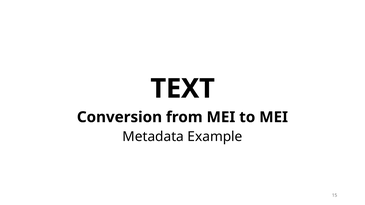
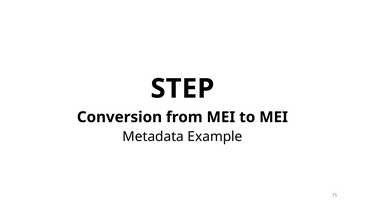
TEXT: TEXT -> STEP (182, 89)
